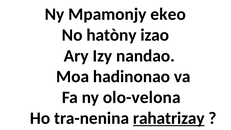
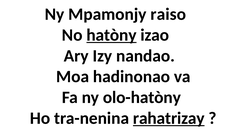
ekeo: ekeo -> raiso (168, 14)
hatòny underline: none -> present (111, 35)
olo-velona: olo-velona -> olo-hatòny (142, 97)
